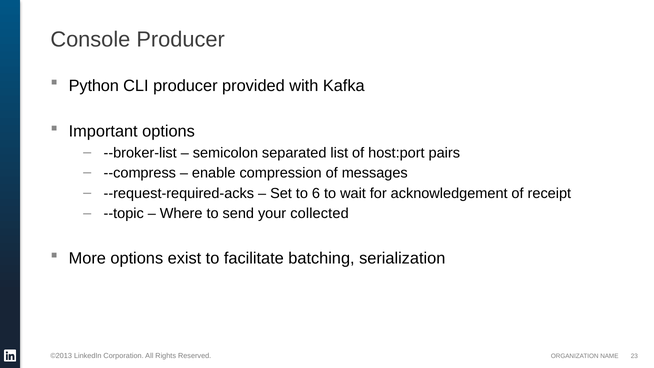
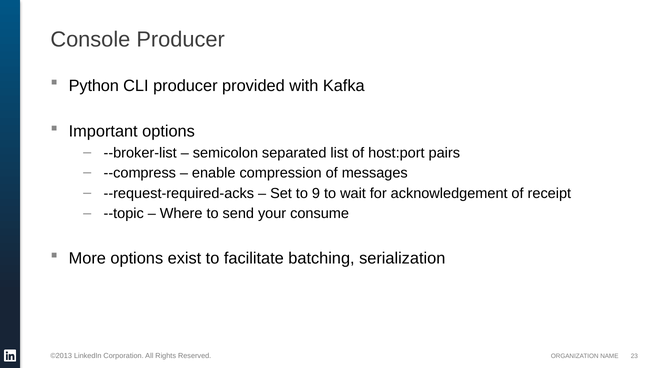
6: 6 -> 9 (316, 193)
collected: collected -> consume (320, 214)
